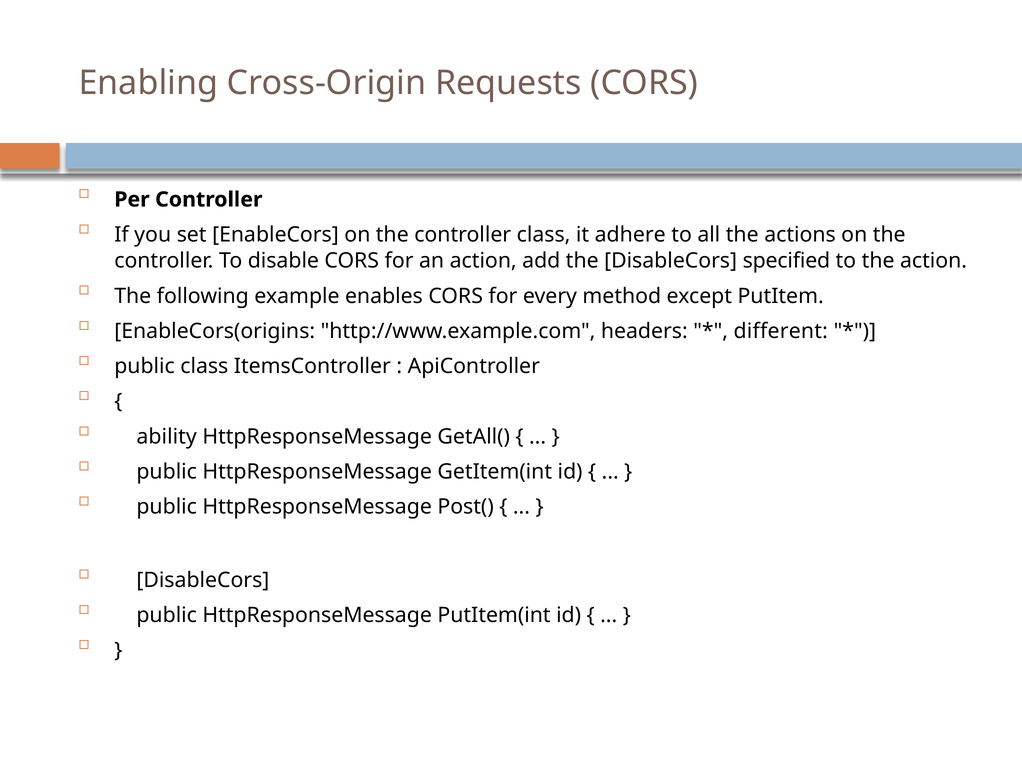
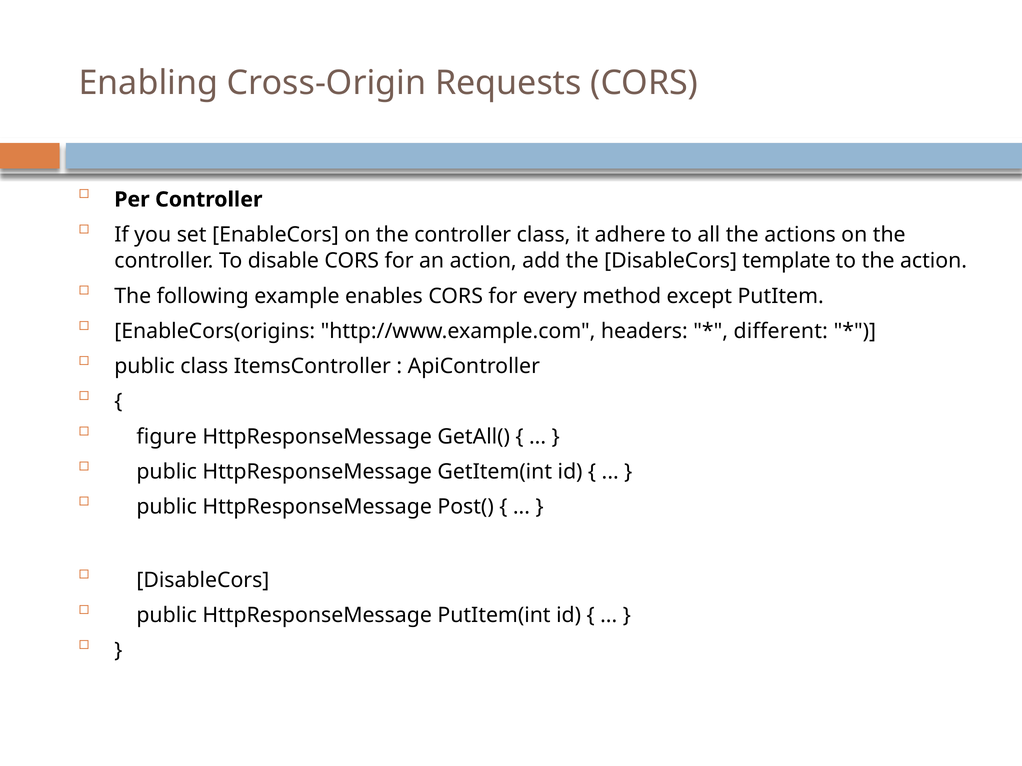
specified: specified -> template (786, 261)
ability: ability -> figure (167, 437)
